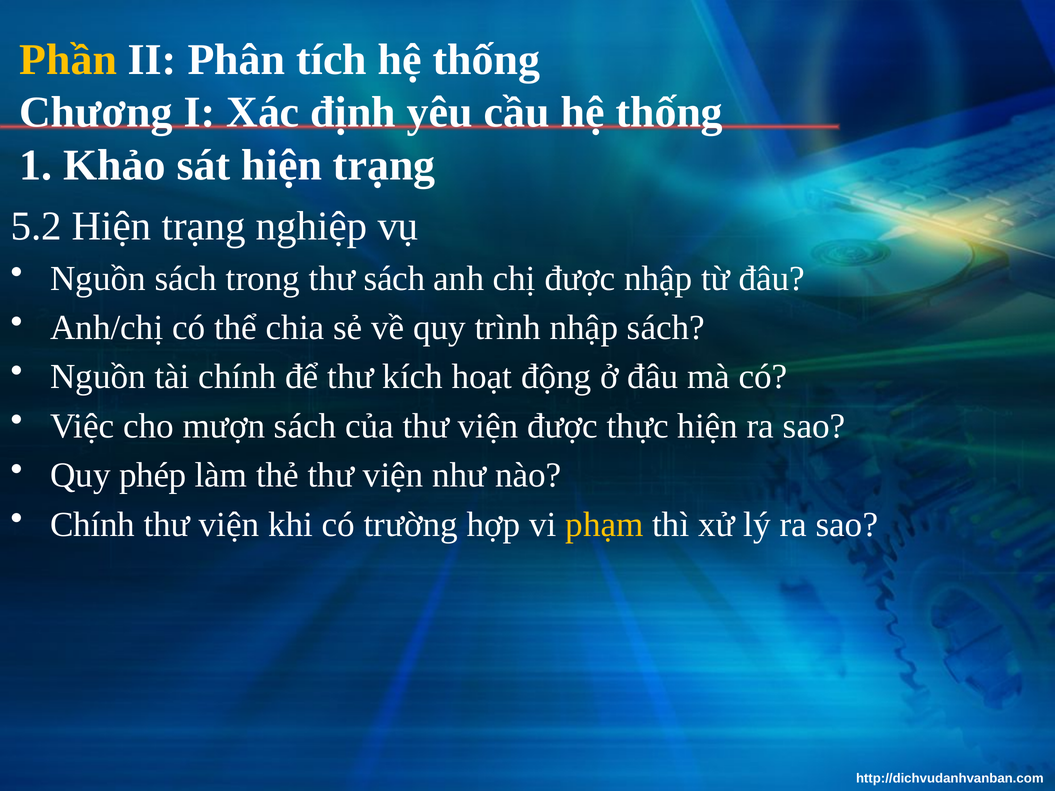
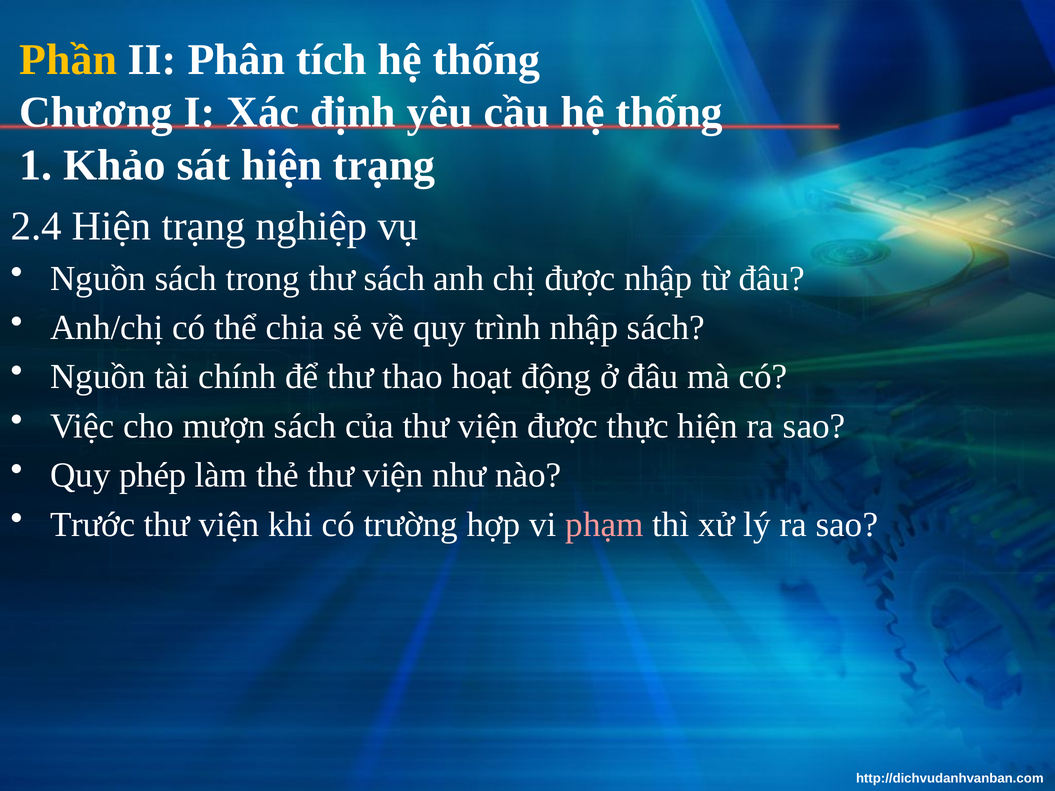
5.2: 5.2 -> 2.4 (36, 226)
kích: kích -> thao (413, 377)
Chính: Chính -> Trước (93, 525)
phạm colour: yellow -> pink (604, 525)
